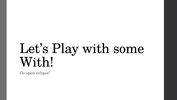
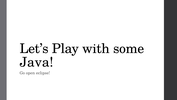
With: With -> Java (37, 62)
